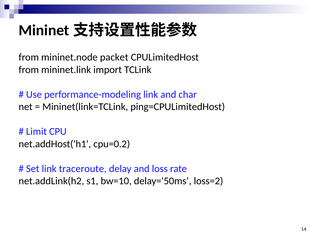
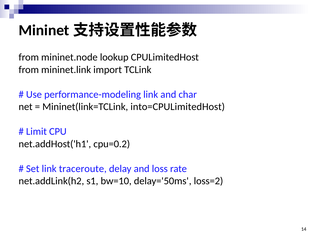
packet: packet -> lookup (114, 57)
ping=CPULimitedHost: ping=CPULimitedHost -> into=CPULimitedHost (178, 107)
